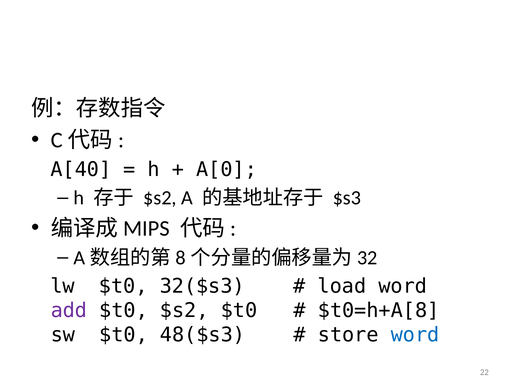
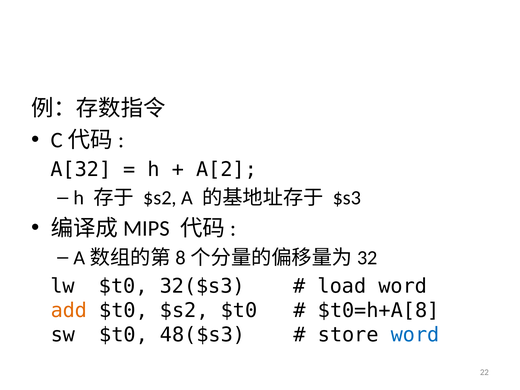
A[40: A[40 -> A[32 (81, 170)
A[0: A[0 -> A[2 (227, 170)
add colour: purple -> orange (69, 310)
